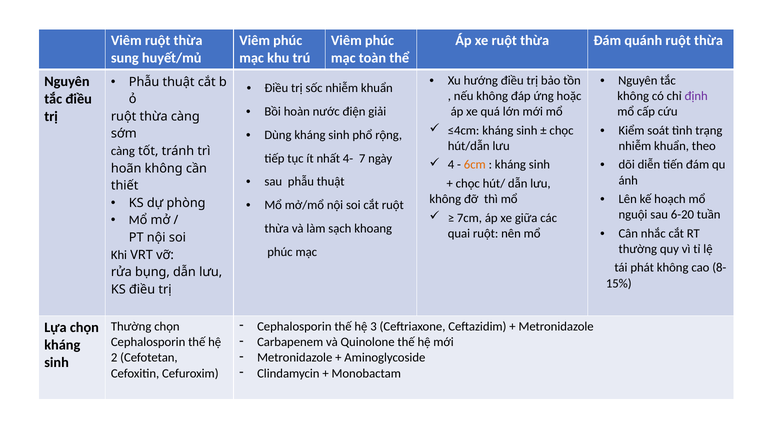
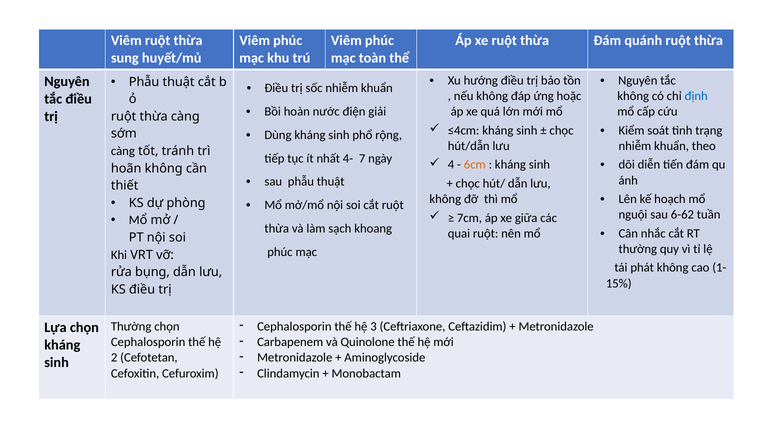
định colour: purple -> blue (696, 96)
6-20: 6-20 -> 6-62 (682, 215)
8-: 8- -> 1- (719, 268)
